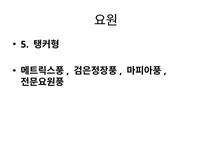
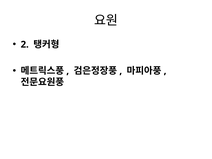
5: 5 -> 2 (25, 44)
